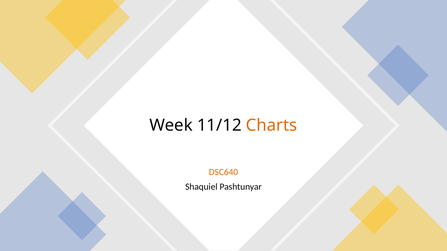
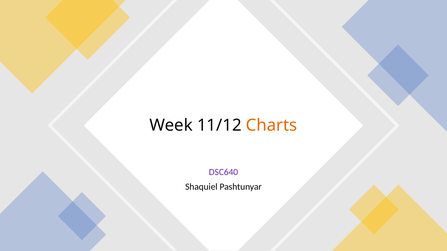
DSC640 colour: orange -> purple (223, 172)
